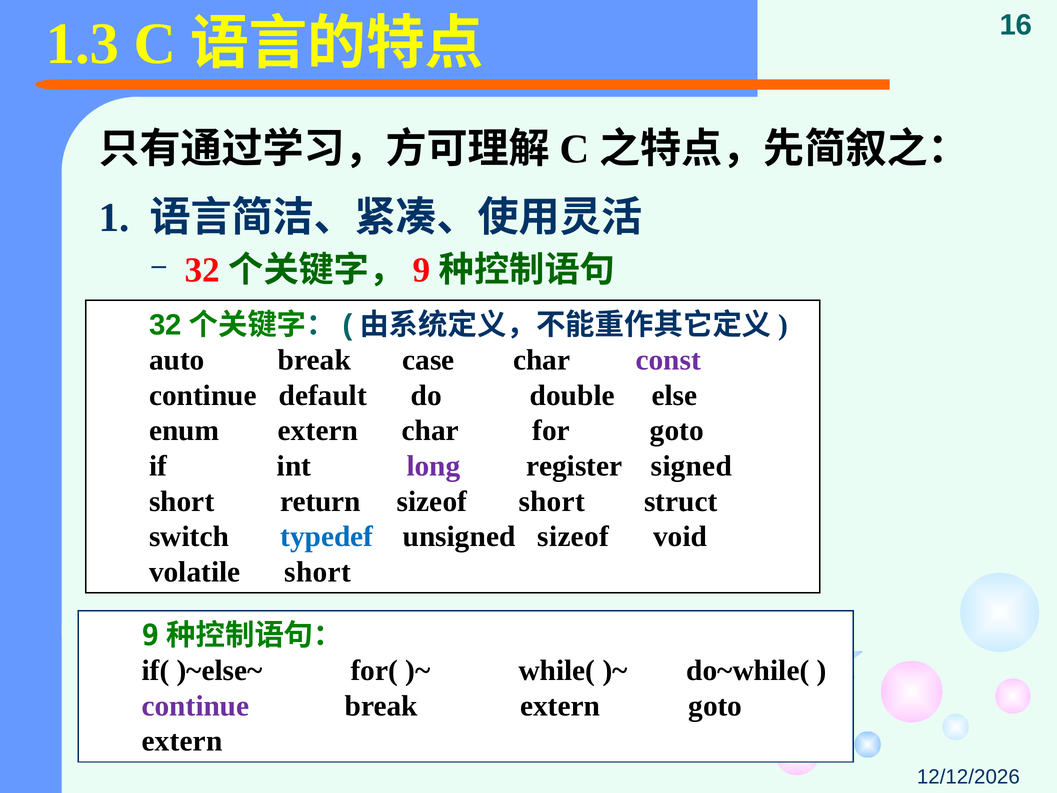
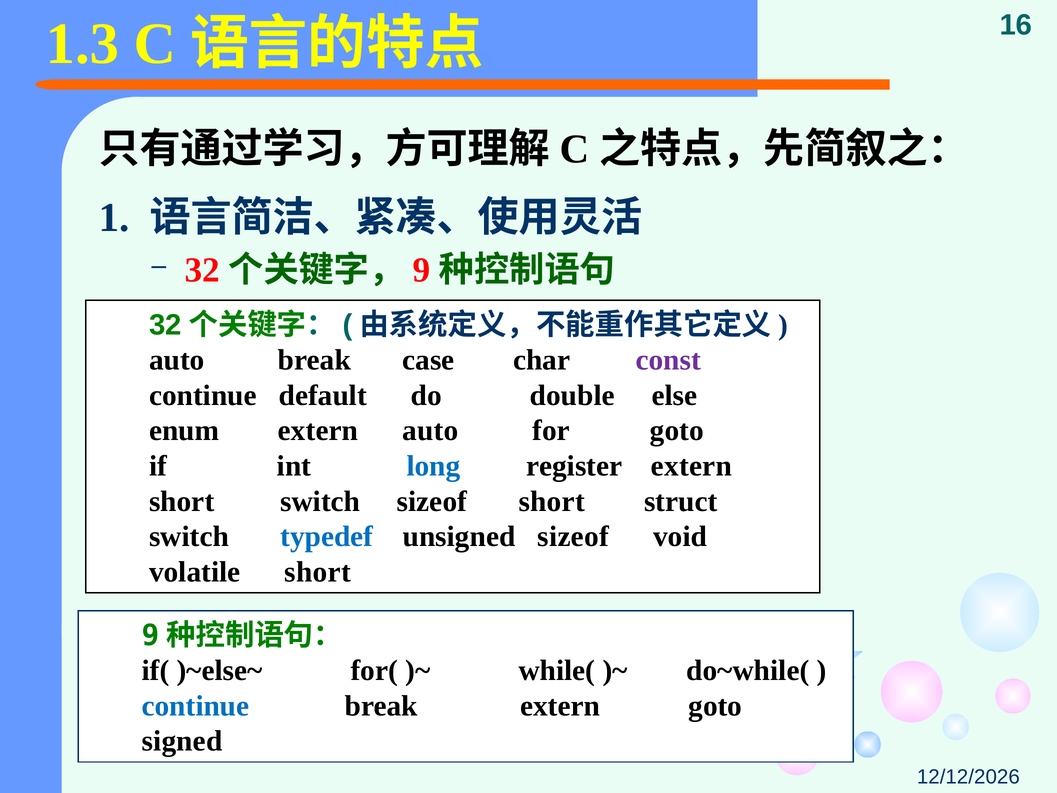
extern char: char -> auto (430, 431)
long colour: purple -> blue (433, 466)
register signed: signed -> extern (691, 466)
short return: return -> switch (320, 501)
continue colour: purple -> blue (196, 706)
extern: extern -> signed (182, 741)
